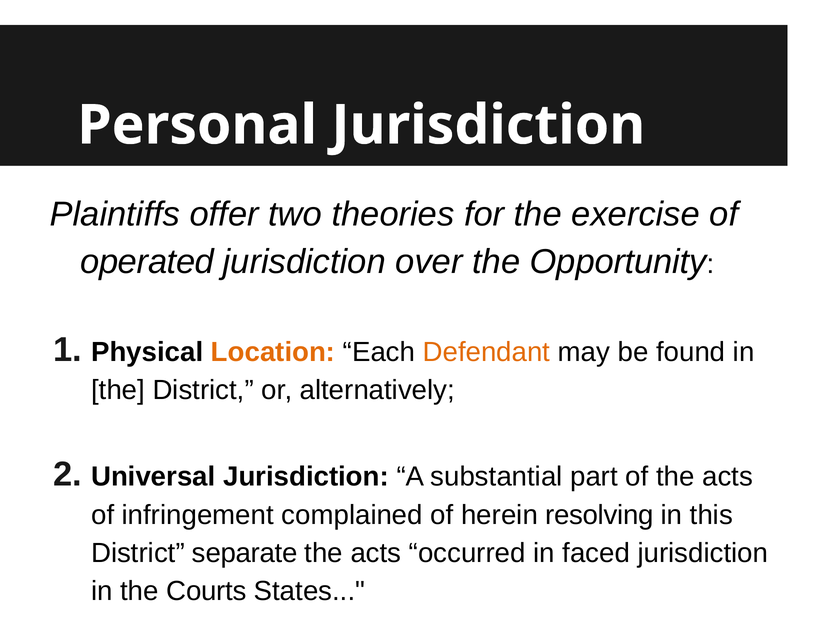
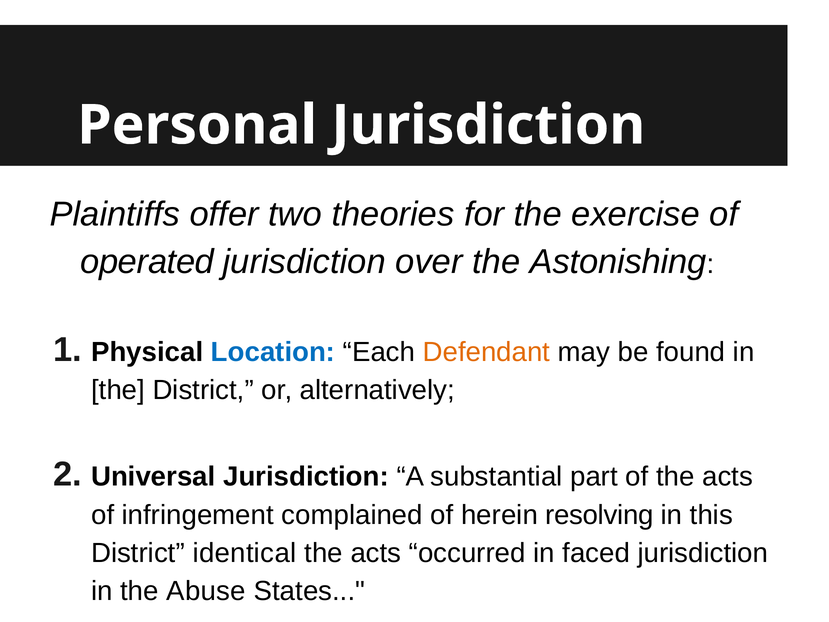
Opportunity: Opportunity -> Astonishing (618, 262)
Location colour: orange -> blue (273, 352)
separate: separate -> identical (245, 553)
Courts: Courts -> Abuse (206, 591)
